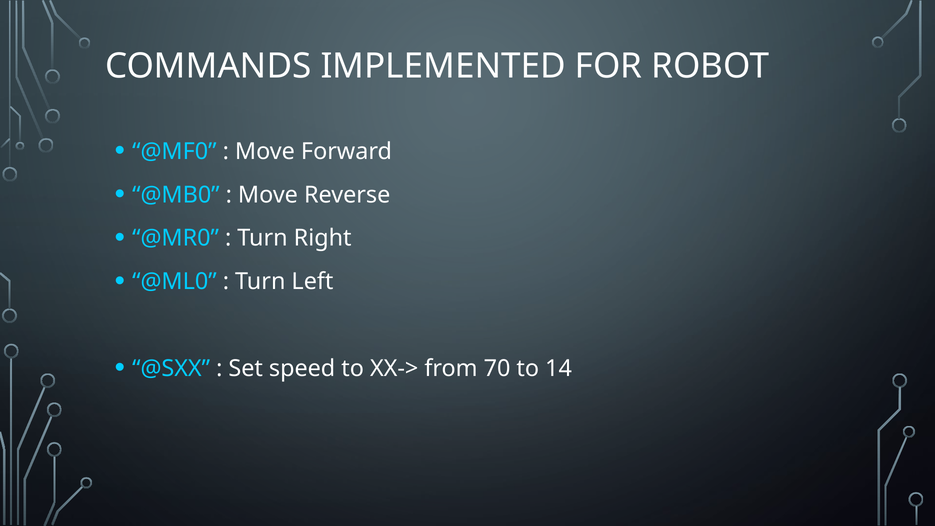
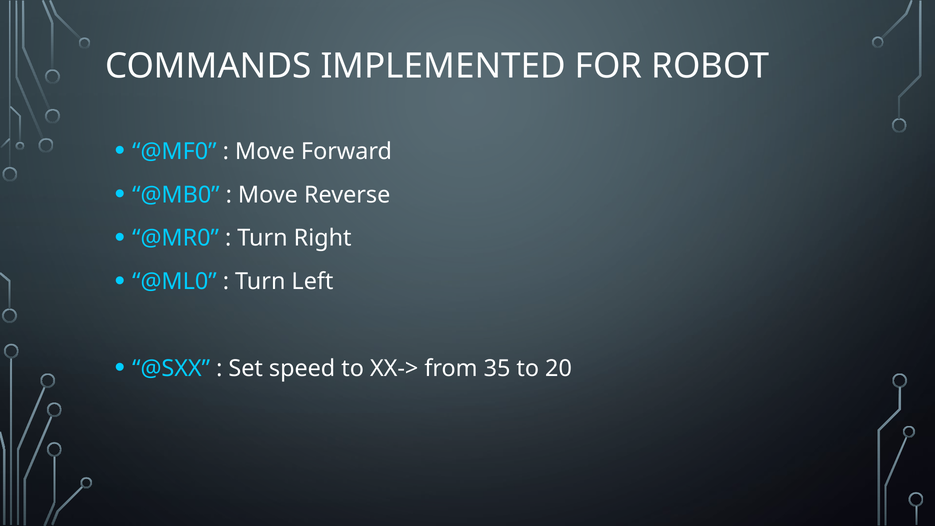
70: 70 -> 35 (497, 368)
14: 14 -> 20 (558, 368)
